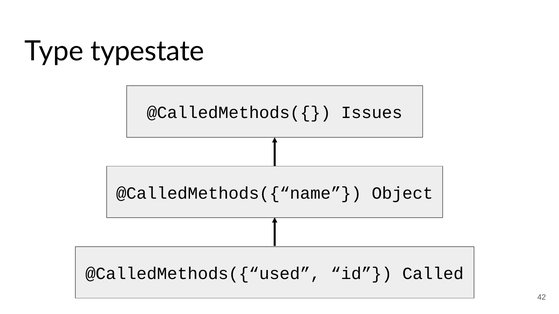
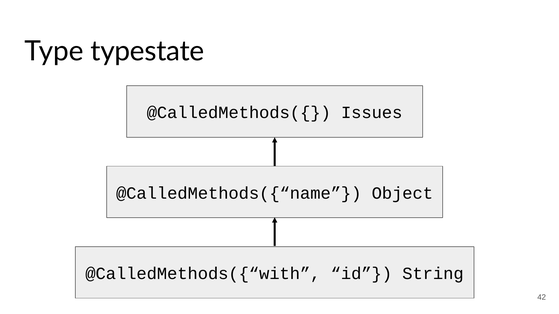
@CalledMethods({“used: @CalledMethods({“used -> @CalledMethods({“with (203, 274)
Called: Called -> String (433, 274)
